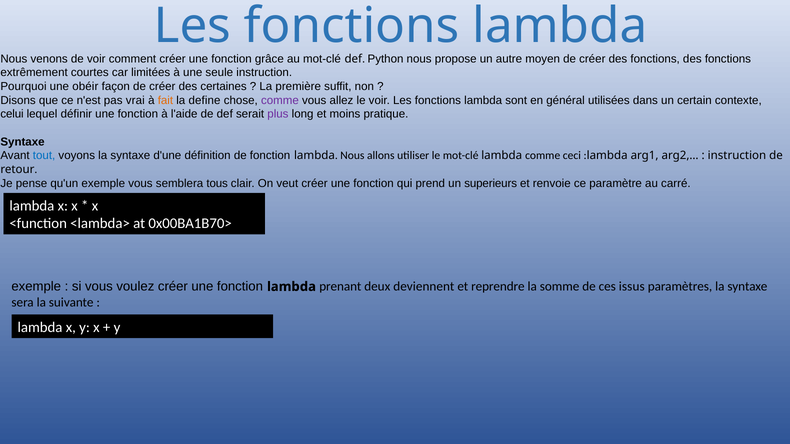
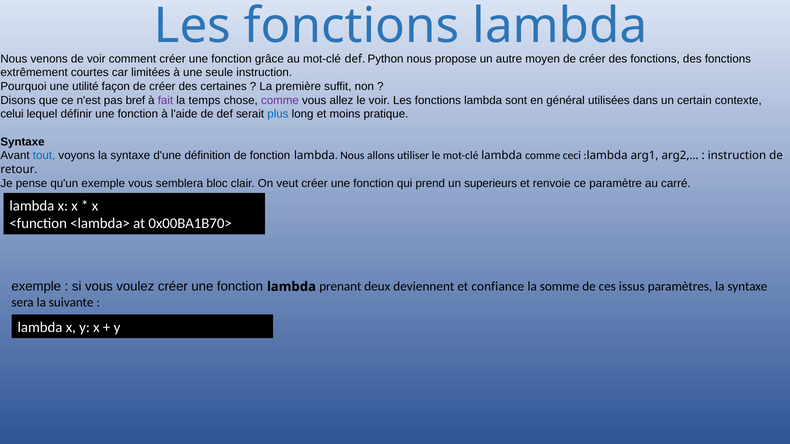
obéir: obéir -> utilité (85, 87)
vrai: vrai -> bref (135, 100)
fait colour: orange -> purple (165, 100)
define: define -> temps (205, 100)
plus colour: purple -> blue (278, 114)
tous: tous -> bloc (217, 183)
reprendre: reprendre -> confiance (498, 287)
